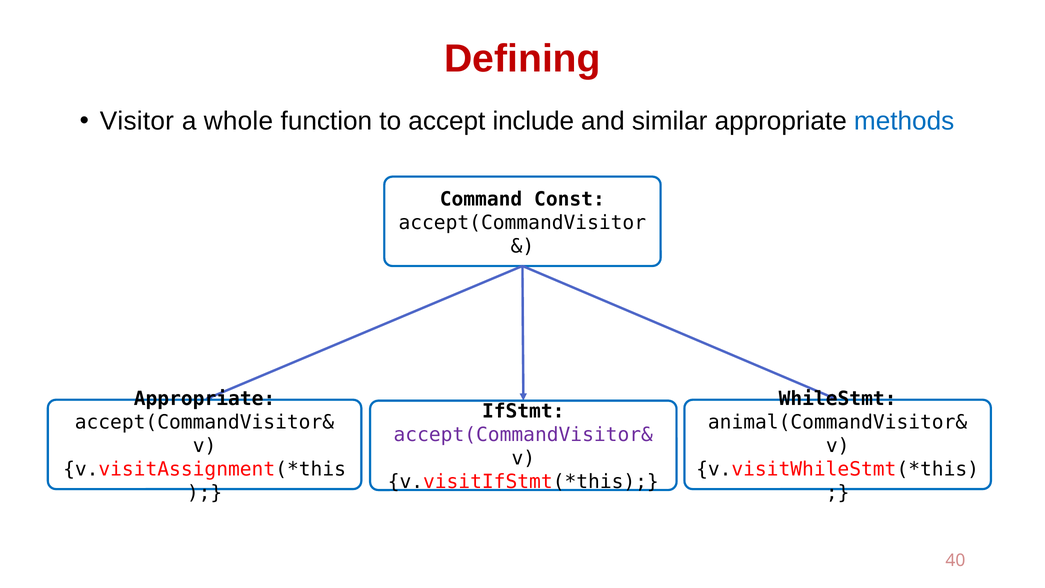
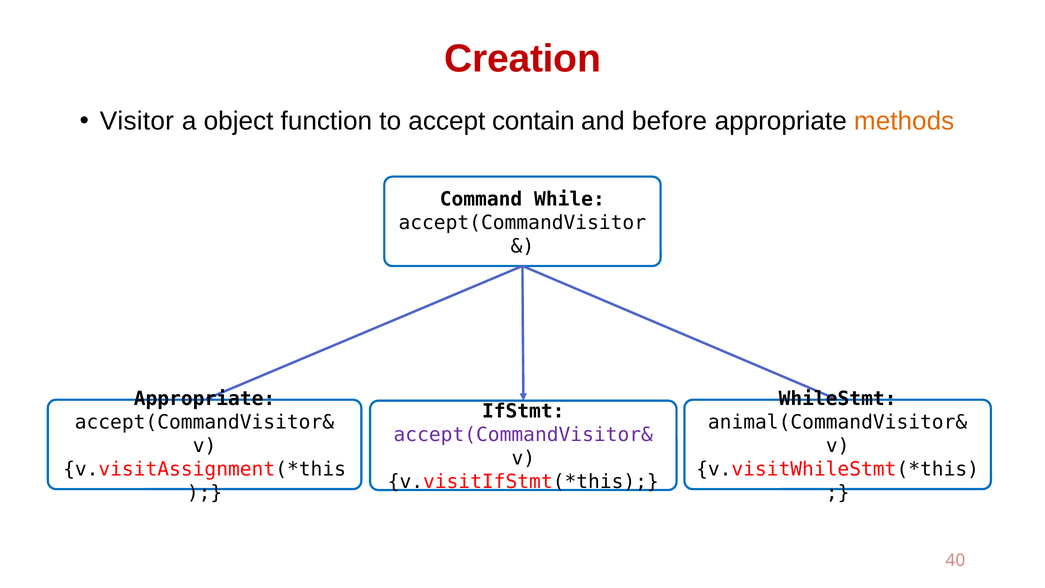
Defining: Defining -> Creation (523, 59)
whole: whole -> object (239, 121)
include: include -> contain (533, 121)
similar: similar -> before (670, 121)
methods colour: blue -> orange (904, 121)
Const: Const -> While (569, 199)
